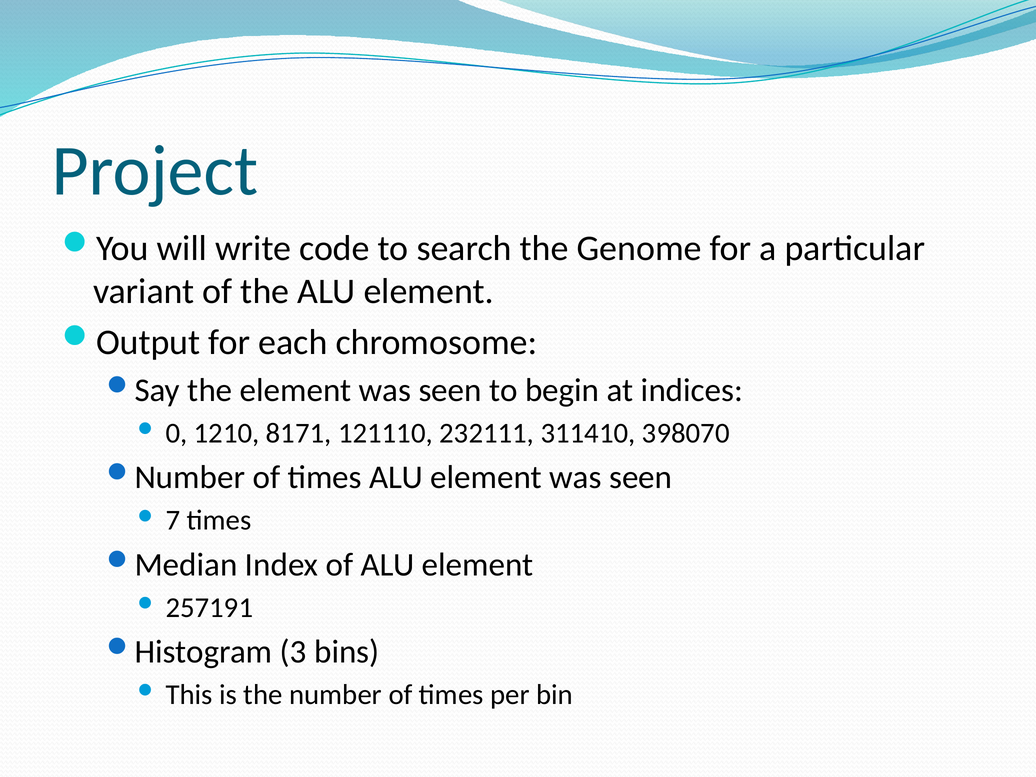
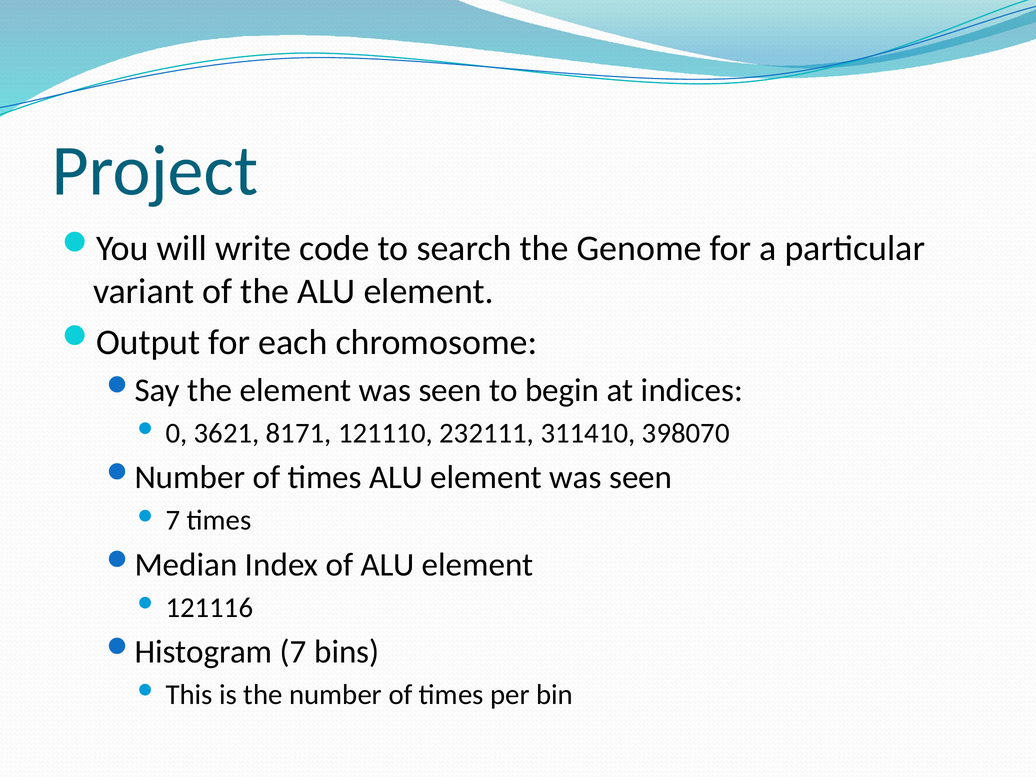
1210: 1210 -> 3621 (227, 433)
257191: 257191 -> 121116 (209, 608)
3: 3 -> 7 (293, 652)
